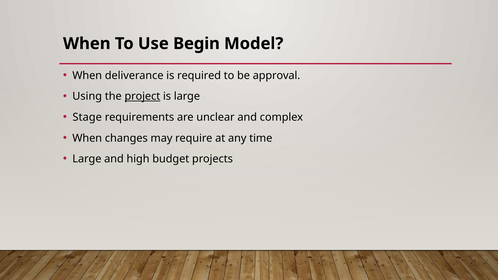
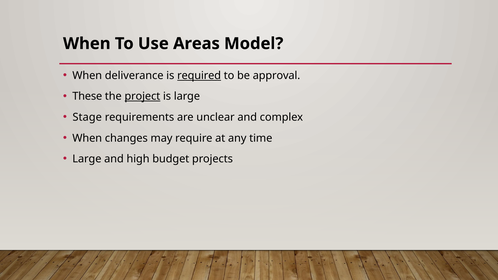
Begin: Begin -> Areas (196, 44)
required underline: none -> present (199, 76)
Using: Using -> These (87, 96)
